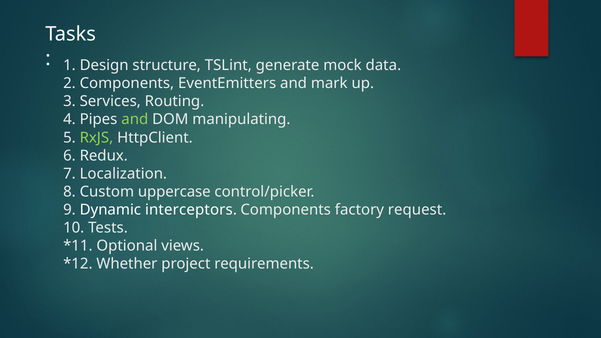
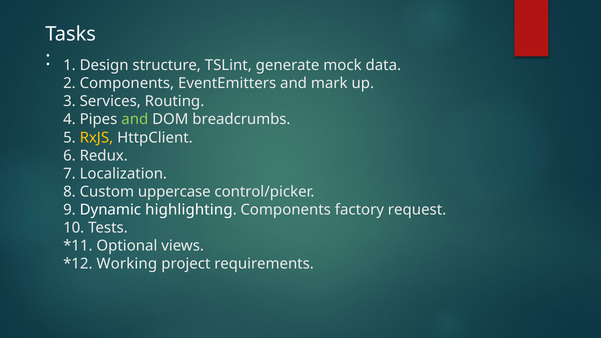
manipulating: manipulating -> breadcrumbs (241, 120)
RxJS colour: light green -> yellow (96, 138)
interceptors: interceptors -> highlighting (191, 210)
Whether: Whether -> Working (127, 264)
